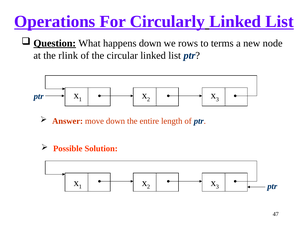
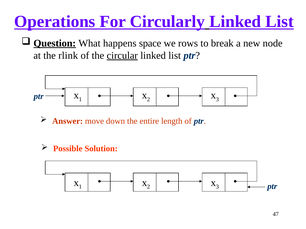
happens down: down -> space (150, 43)
terms: terms -> break (222, 43)
circular underline: none -> present (122, 56)
